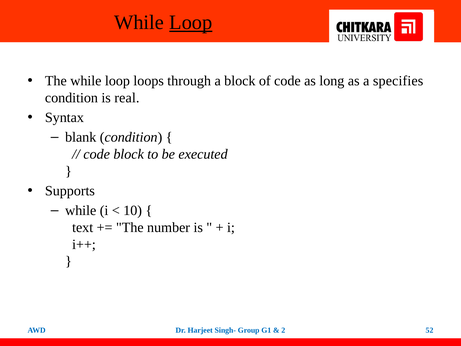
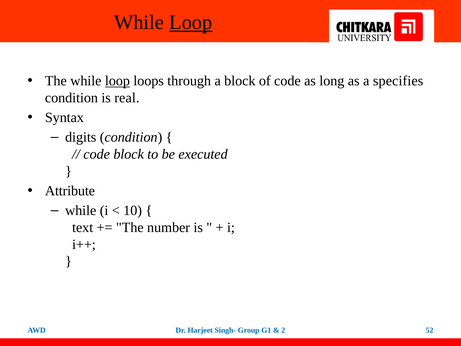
loop underline: none -> present (117, 81)
blank: blank -> digits (81, 137)
Supports: Supports -> Attribute (70, 191)
